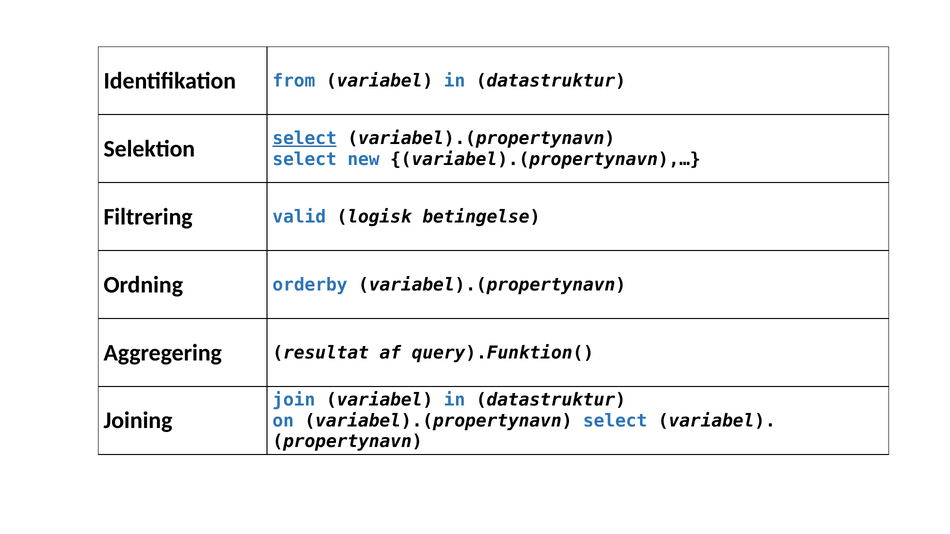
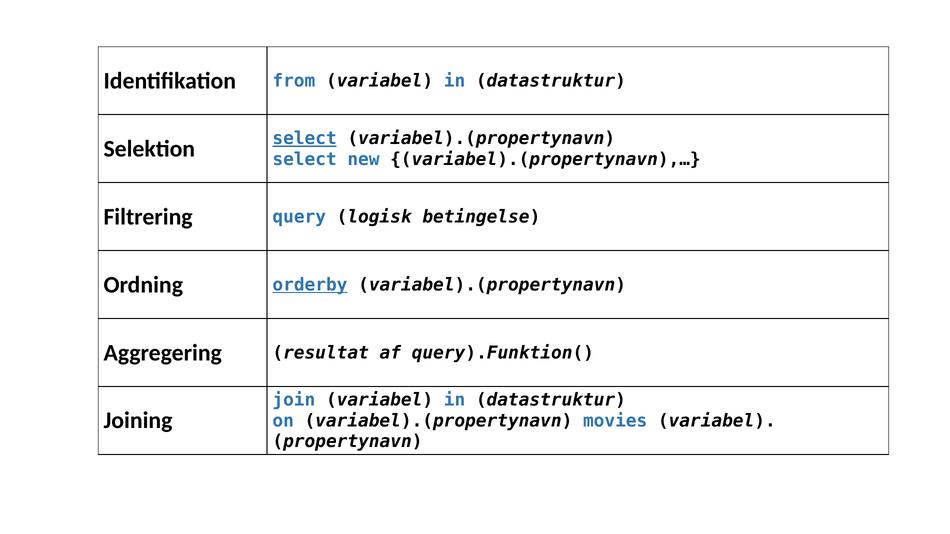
valid: valid -> query (299, 217)
orderby underline: none -> present (310, 285)
on variabel).(propertynavn select: select -> movies (615, 421)
